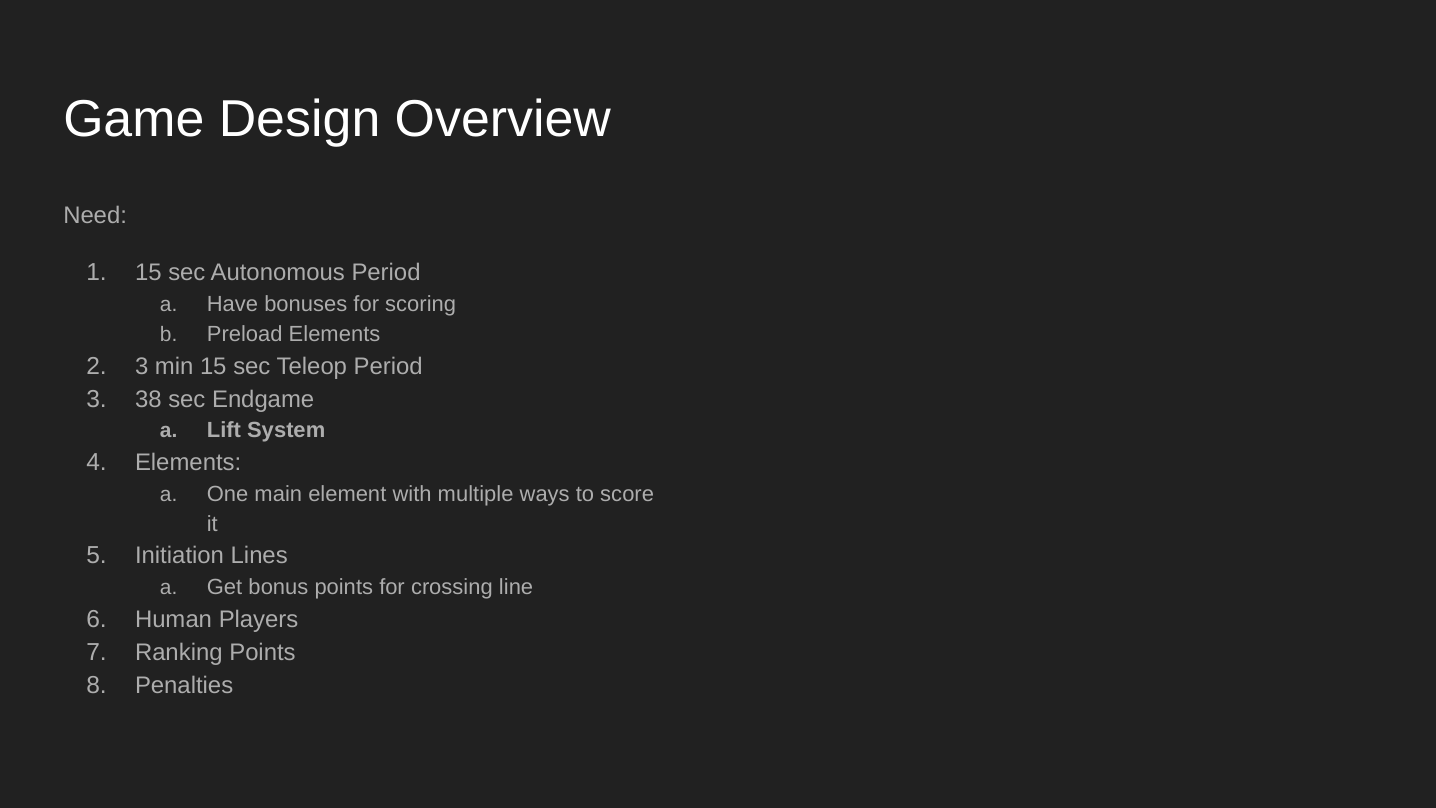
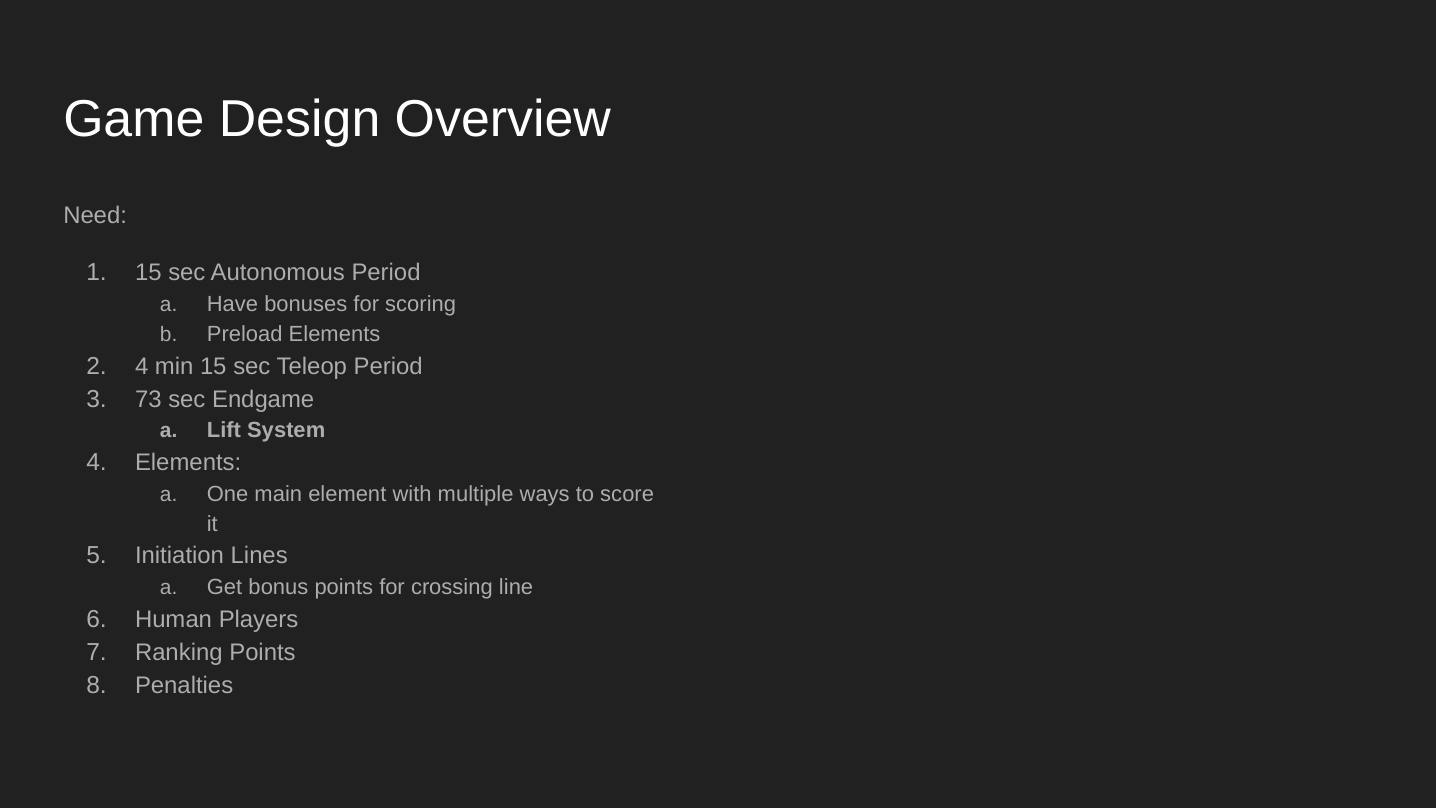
2 3: 3 -> 4 (142, 366)
38: 38 -> 73 (148, 399)
